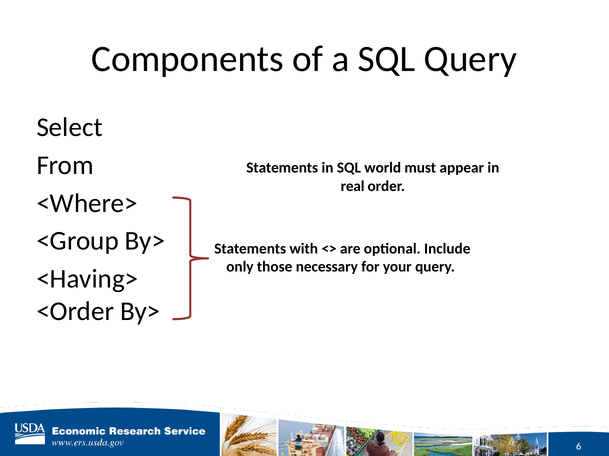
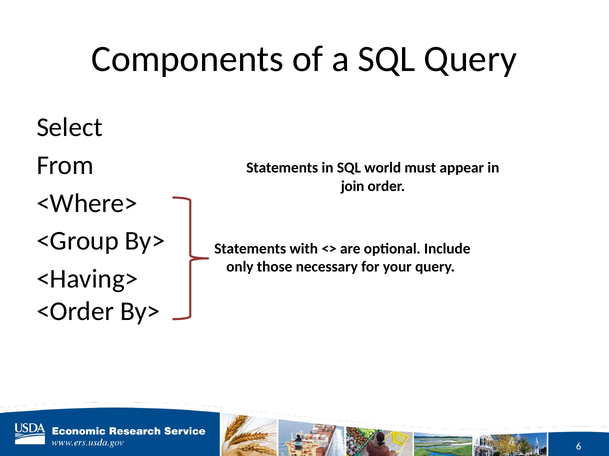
real: real -> join (353, 186)
